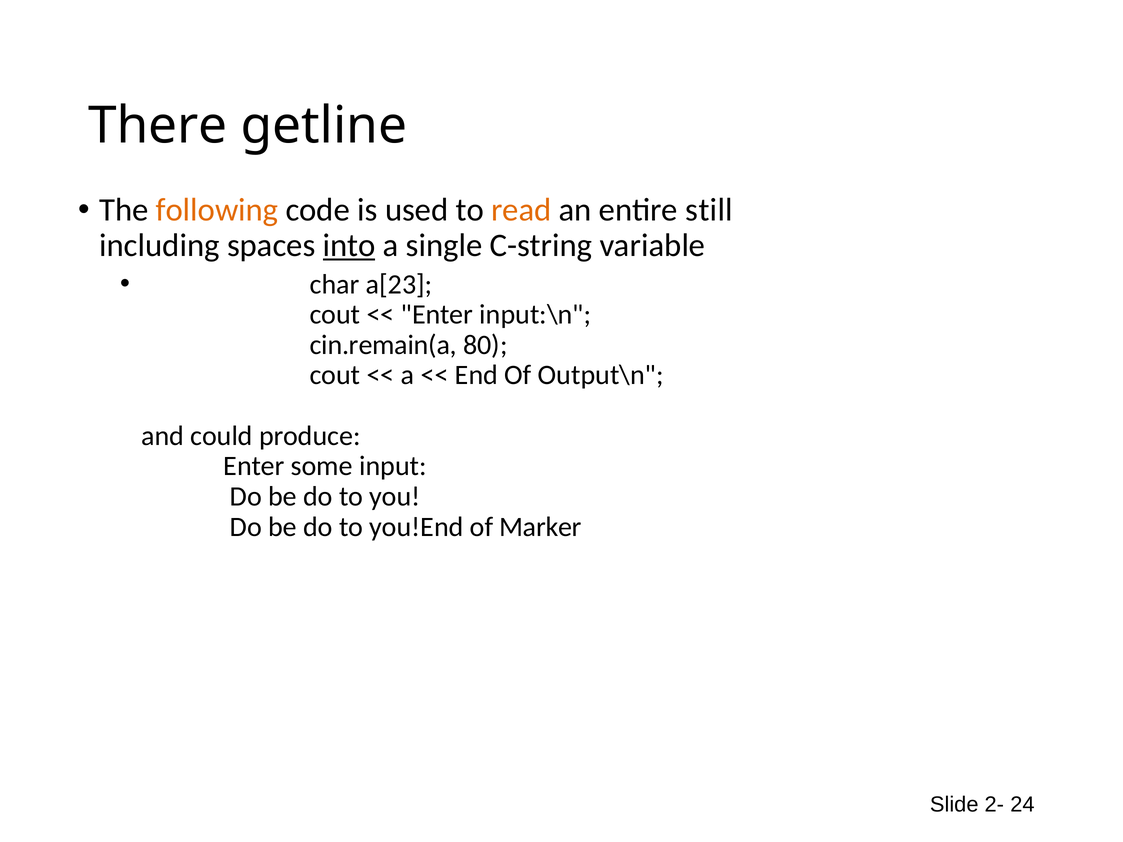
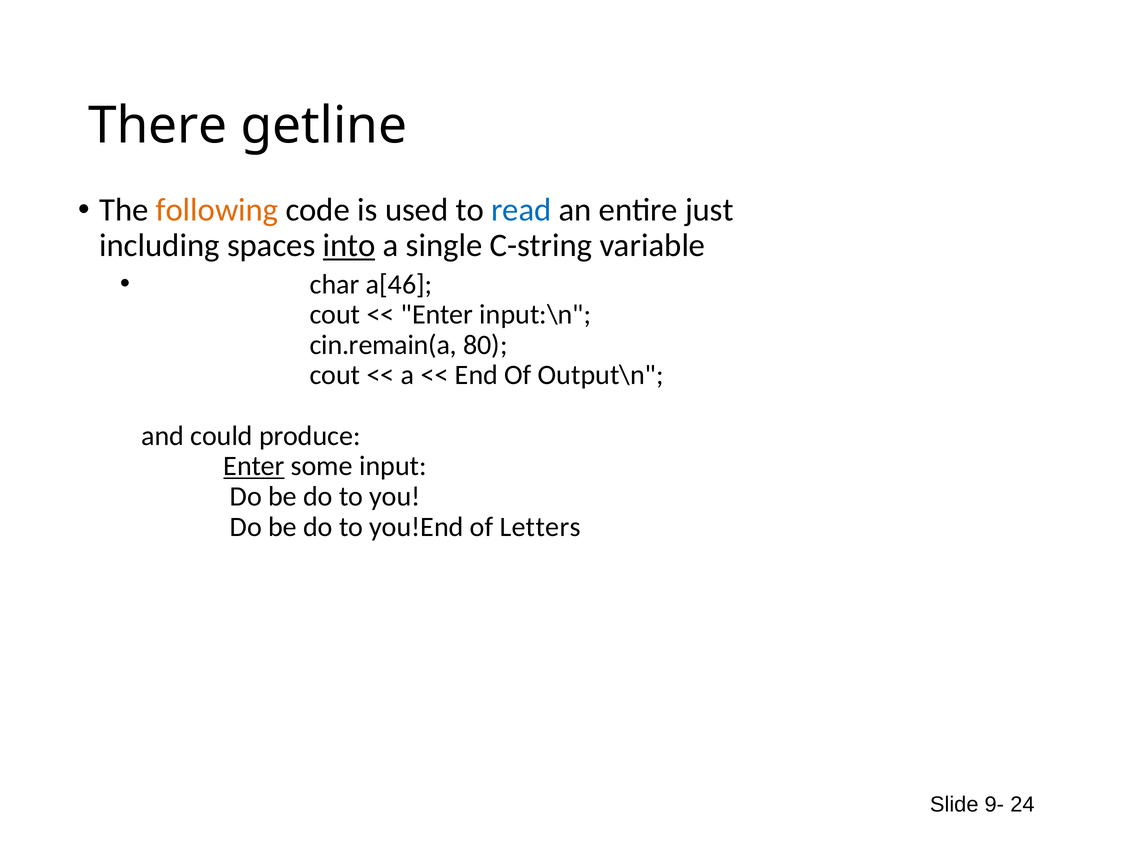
read colour: orange -> blue (521, 210)
still: still -> just (709, 210)
a[23: a[23 -> a[46 (399, 284)
Enter underline: none -> present (254, 466)
Marker: Marker -> Letters (540, 527)
2-: 2- -> 9- (994, 805)
